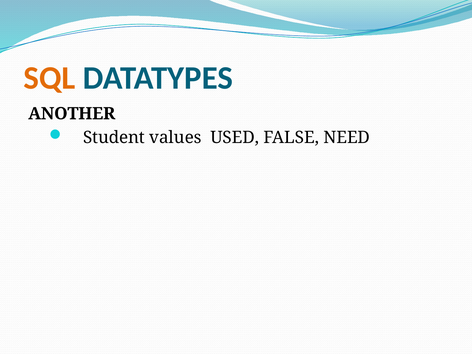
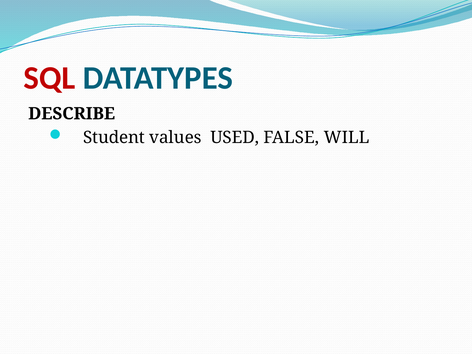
SQL colour: orange -> red (49, 78)
ANOTHER: ANOTHER -> DESCRIBE (72, 114)
NEED: NEED -> WILL (347, 137)
